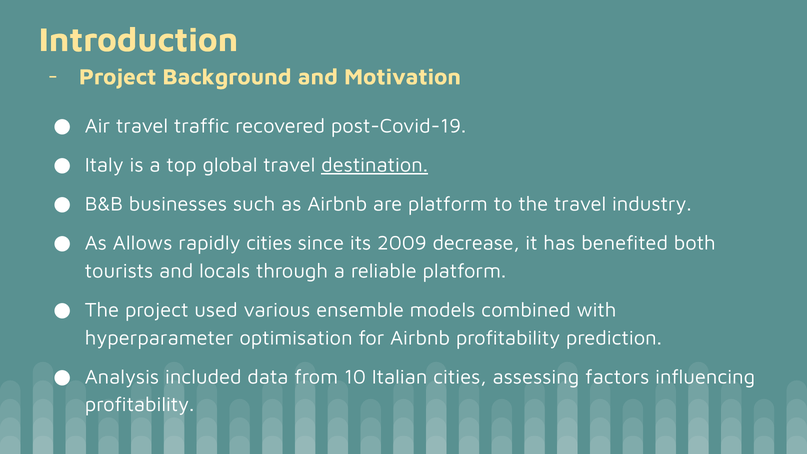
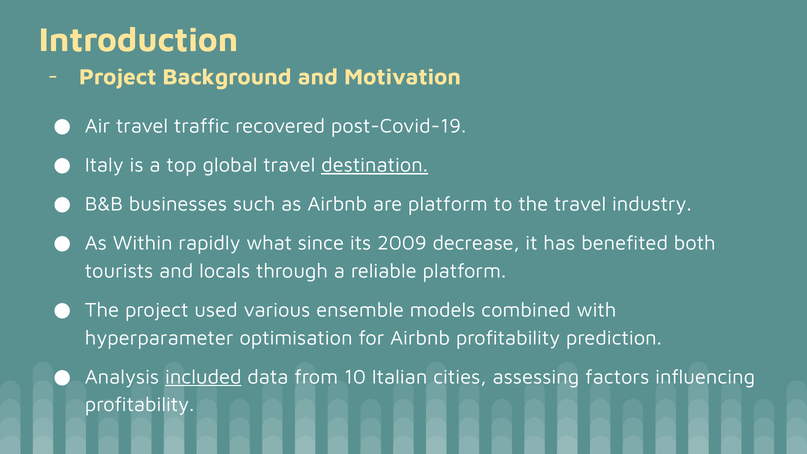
Allows: Allows -> Within (143, 243)
rapidly cities: cities -> what (269, 243)
included underline: none -> present (203, 377)
